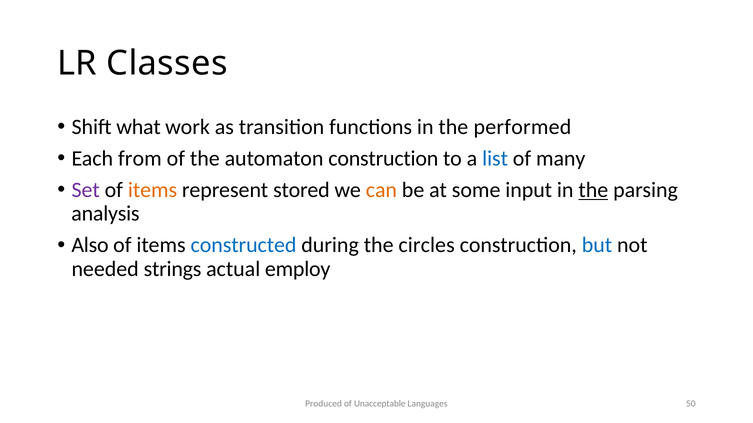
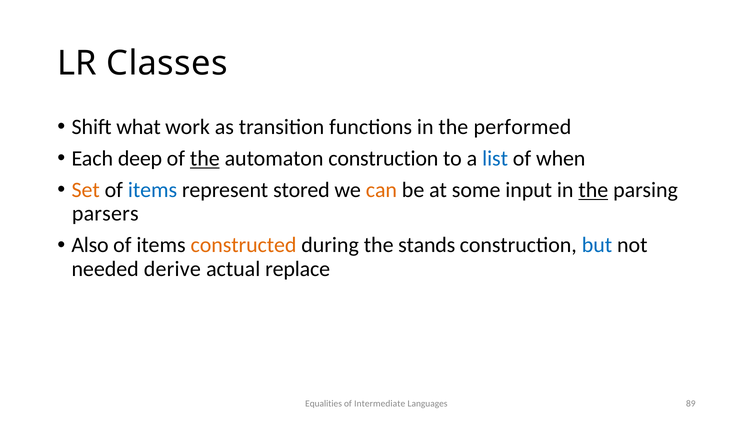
from: from -> deep (140, 159)
the underline: none -> present (205, 159)
many: many -> when (561, 159)
Set colour: purple -> orange (86, 190)
items colour: orange -> blue (152, 190)
analysis: analysis -> parsers (105, 214)
constructed colour: blue -> orange (244, 246)
circles: circles -> stands (427, 246)
strings: strings -> derive (172, 269)
employ: employ -> replace (298, 269)
Produced: Produced -> Equalities (324, 404)
Unacceptable: Unacceptable -> Intermediate (380, 404)
50: 50 -> 89 (691, 404)
